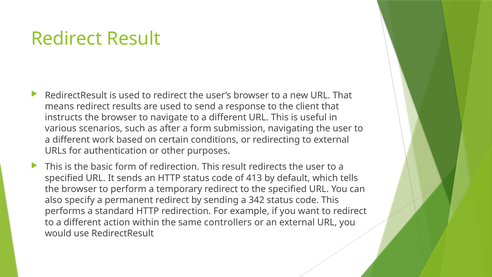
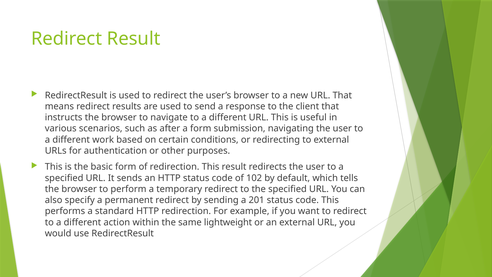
413: 413 -> 102 (254, 178)
342: 342 -> 201 (257, 200)
controllers: controllers -> lightweight (228, 222)
